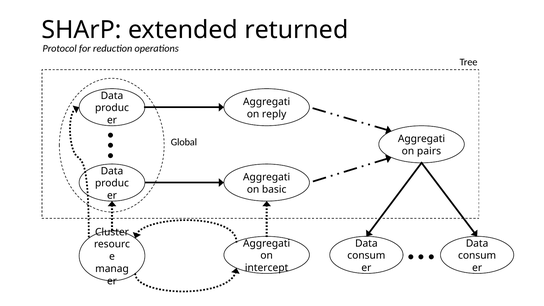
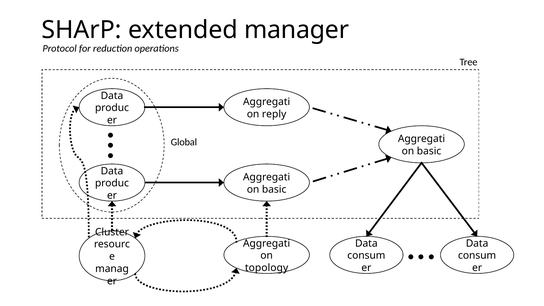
returned: returned -> manager (297, 30)
pairs: pairs -> basic (429, 151)
intercept: intercept -> topology (267, 268)
